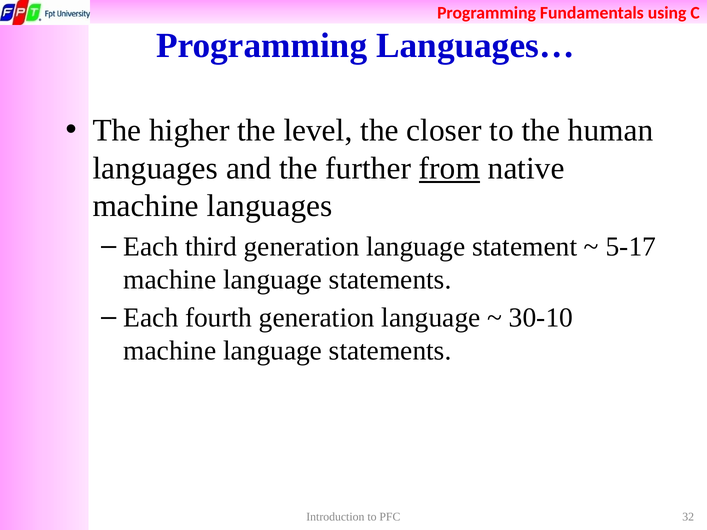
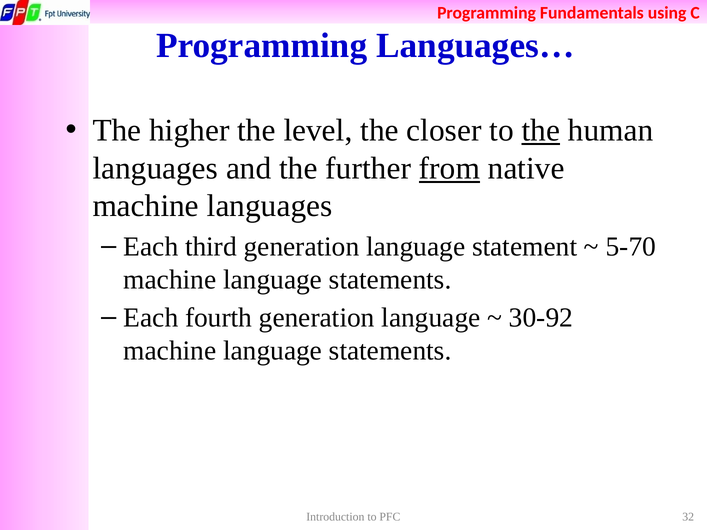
the underline: none -> present (541, 131)
5-17: 5-17 -> 5-70 (631, 247)
30-10: 30-10 -> 30-92 (541, 318)
